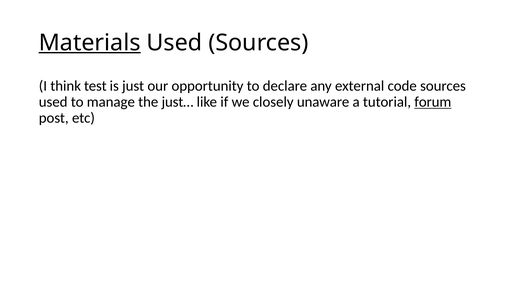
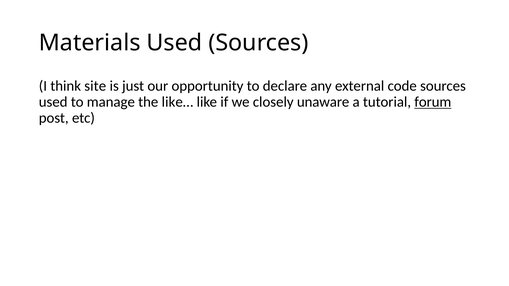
Materials underline: present -> none (90, 43)
test: test -> site (95, 86)
just…: just… -> like… (177, 102)
